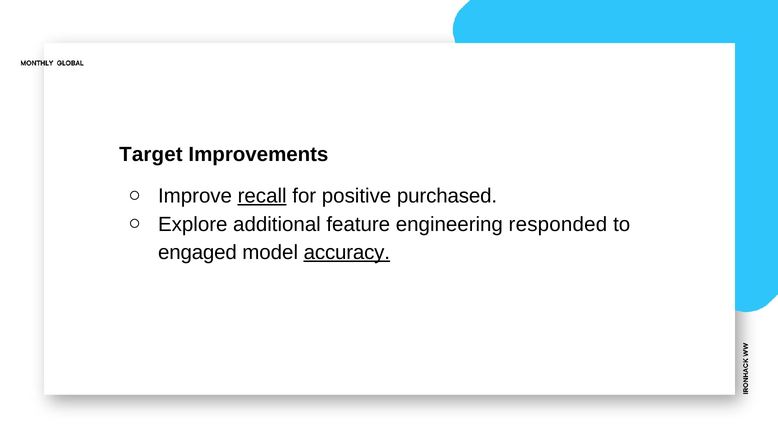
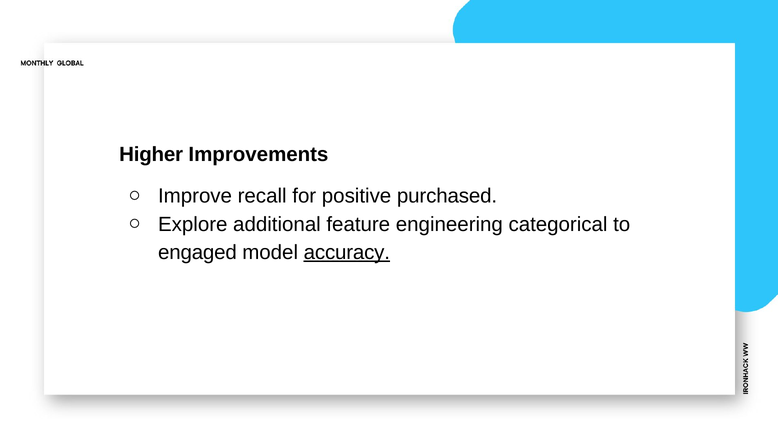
Target: Target -> Higher (151, 155)
recall underline: present -> none (262, 196)
responded: responded -> categorical (558, 224)
